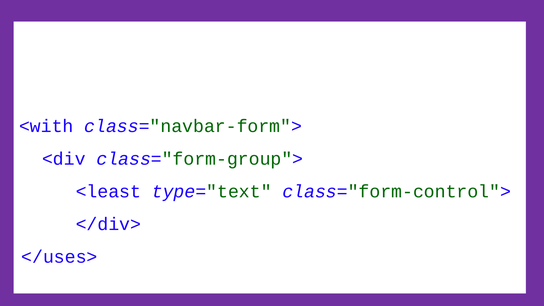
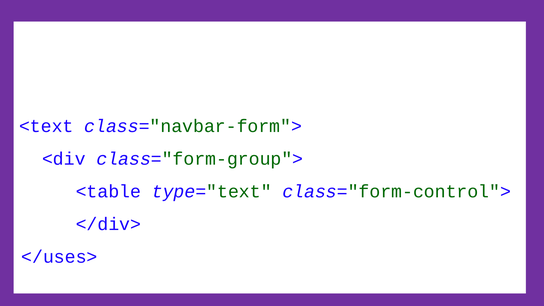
<with: <with -> <text (46, 126)
<least: <least -> <table (108, 191)
